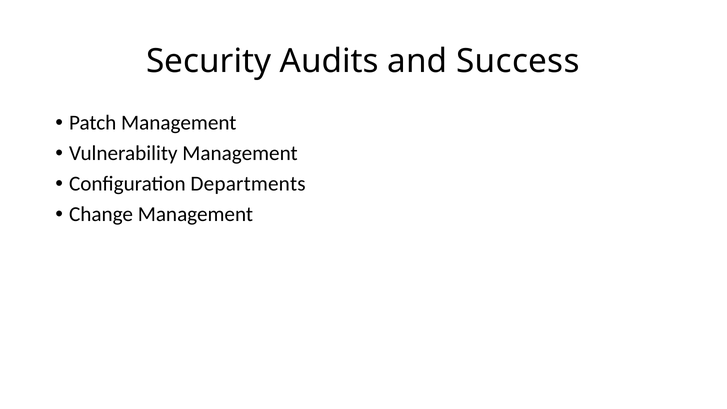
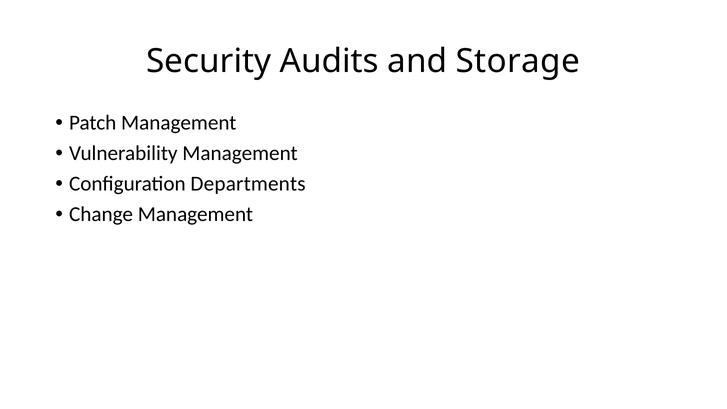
Success: Success -> Storage (518, 61)
